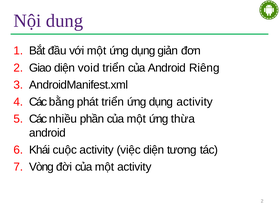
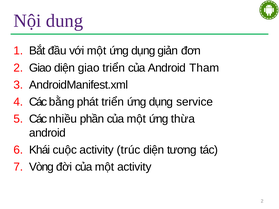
diện void: void -> giao (89, 68)
Riêng: Riêng -> Tham (204, 68)
dụng activity: activity -> service (195, 102)
việc: việc -> trúc (129, 150)
